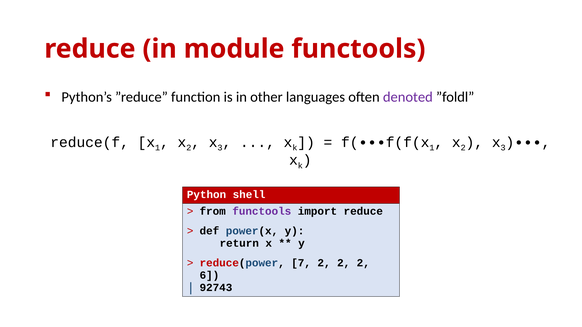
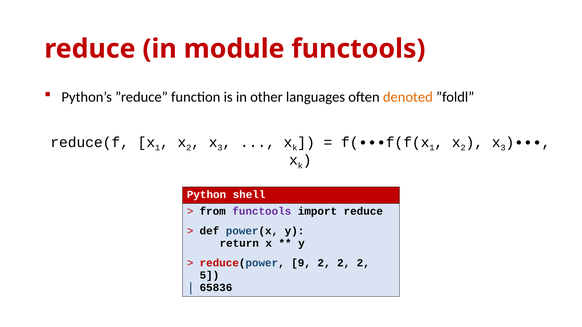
denoted colour: purple -> orange (408, 97)
7: 7 -> 9 (301, 263)
6: 6 -> 5 (209, 275)
92743: 92743 -> 65836 (216, 288)
